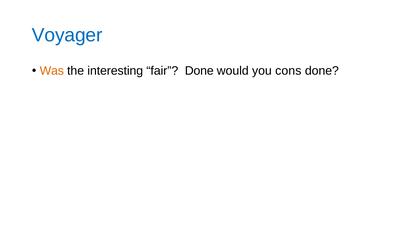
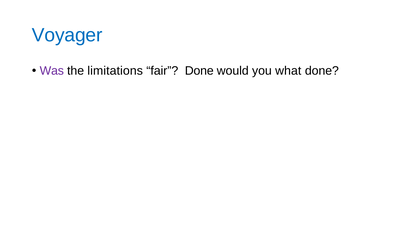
Was colour: orange -> purple (52, 71)
interesting: interesting -> limitations (115, 71)
cons: cons -> what (288, 71)
